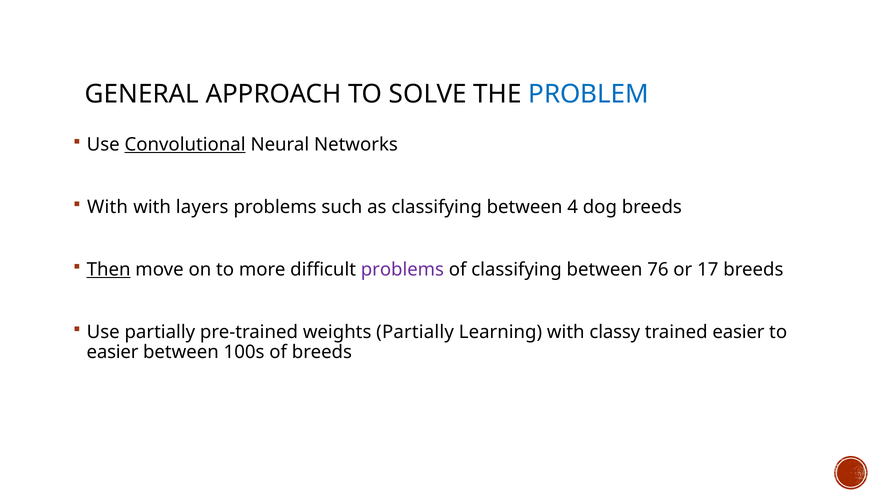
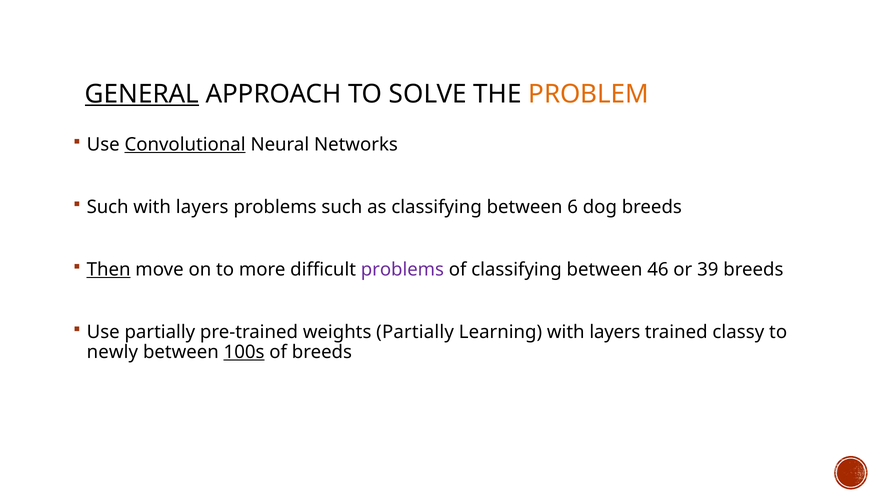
GENERAL underline: none -> present (142, 94)
PROBLEM colour: blue -> orange (589, 94)
With: With -> Such (108, 207)
4: 4 -> 6 (573, 207)
76: 76 -> 46 (658, 269)
17: 17 -> 39 (708, 269)
Learning with classy: classy -> layers (615, 332)
trained easier: easier -> classy (738, 332)
easier: easier -> newly (112, 352)
100s underline: none -> present (244, 352)
